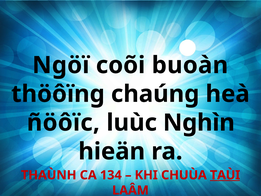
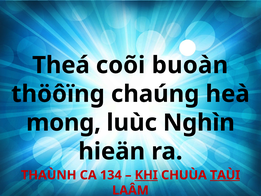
Ngöï: Ngöï -> Theá (61, 65)
ñöôïc: ñöôïc -> mong (64, 123)
KHI underline: none -> present (146, 175)
